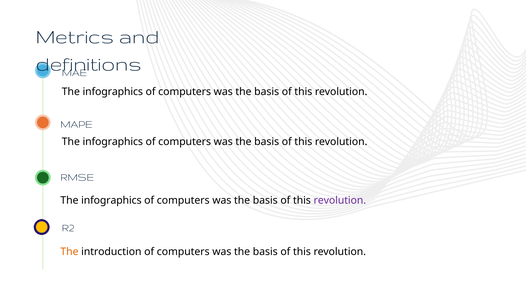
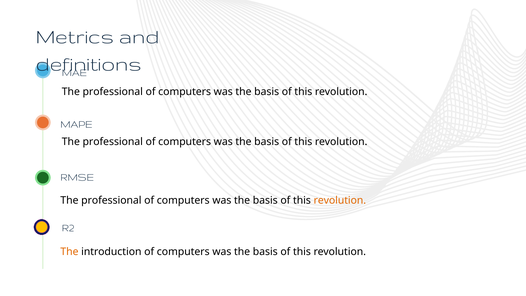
infographics: infographics -> professional (113, 92)
infographics: infographics -> professional (113, 142)
infographics: infographics -> professional (111, 200)
revolution colour: purple -> orange (340, 200)
